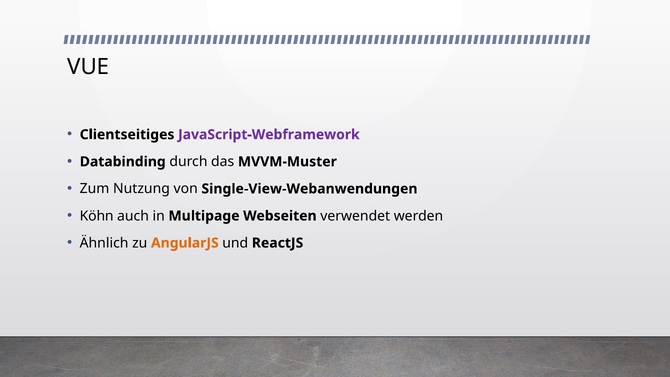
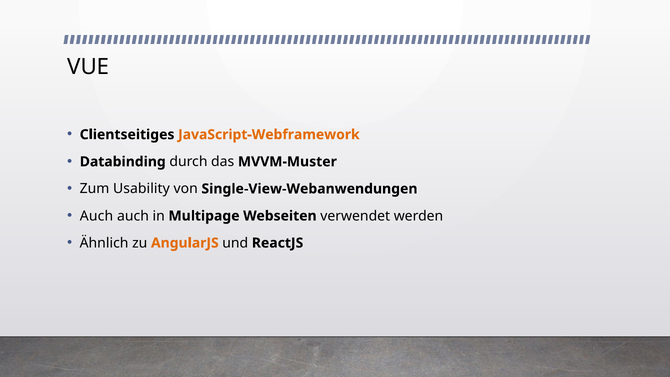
JavaScript-Webframework colour: purple -> orange (269, 135)
Nutzung: Nutzung -> Usability (141, 189)
Köhn: Köhn -> Auch (97, 216)
